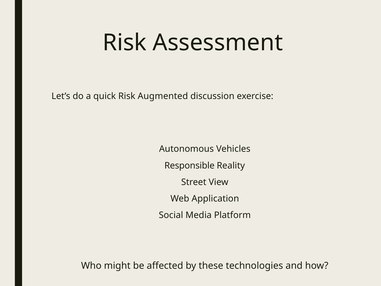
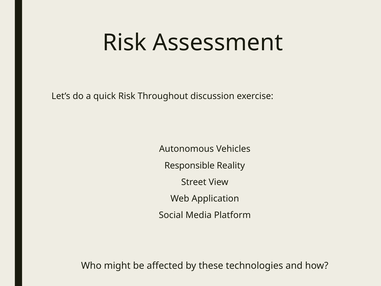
Augmented: Augmented -> Throughout (163, 96)
